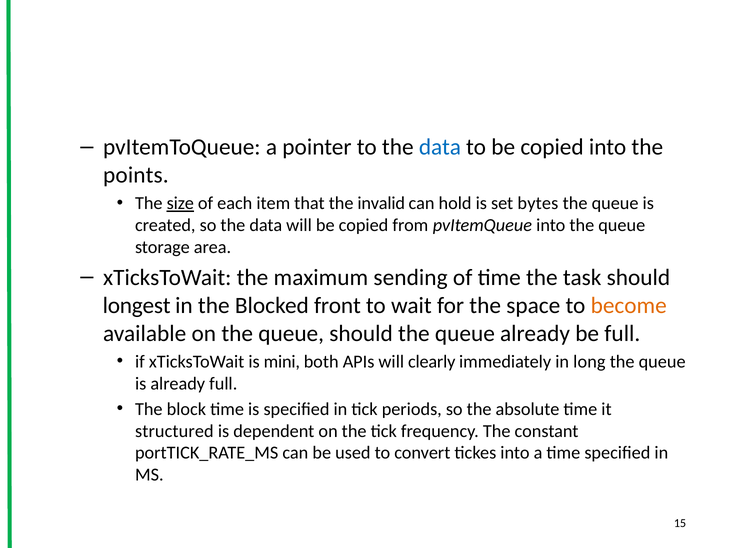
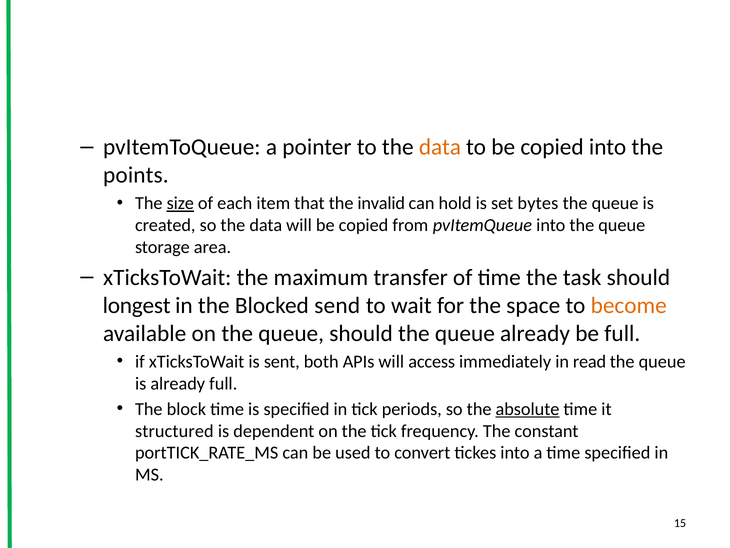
data colour: blue -> orange (440, 147)
sending: sending -> transfer (411, 277)
front: front -> send (337, 305)
mini: mini -> sent (282, 361)
clearly: clearly -> access (432, 361)
long: long -> read (590, 361)
absolute underline: none -> present (527, 409)
